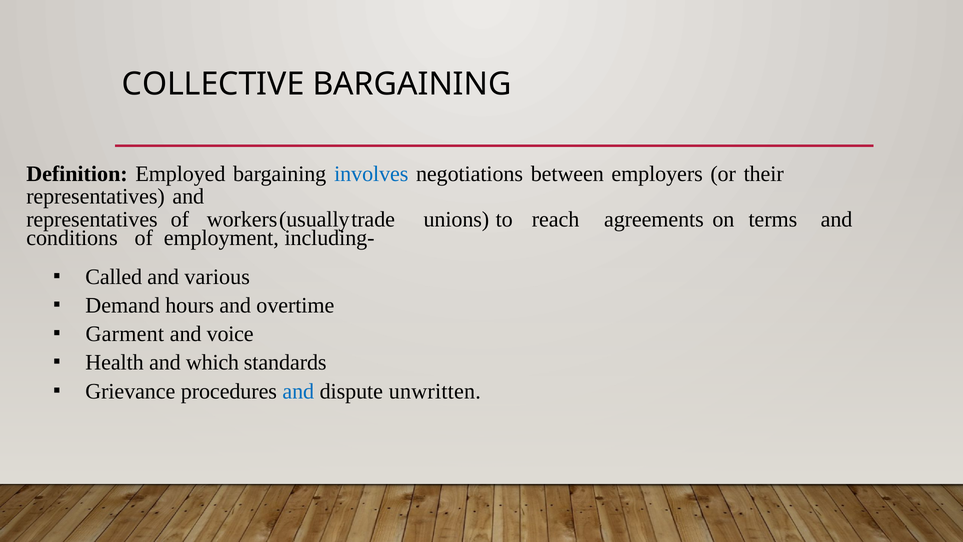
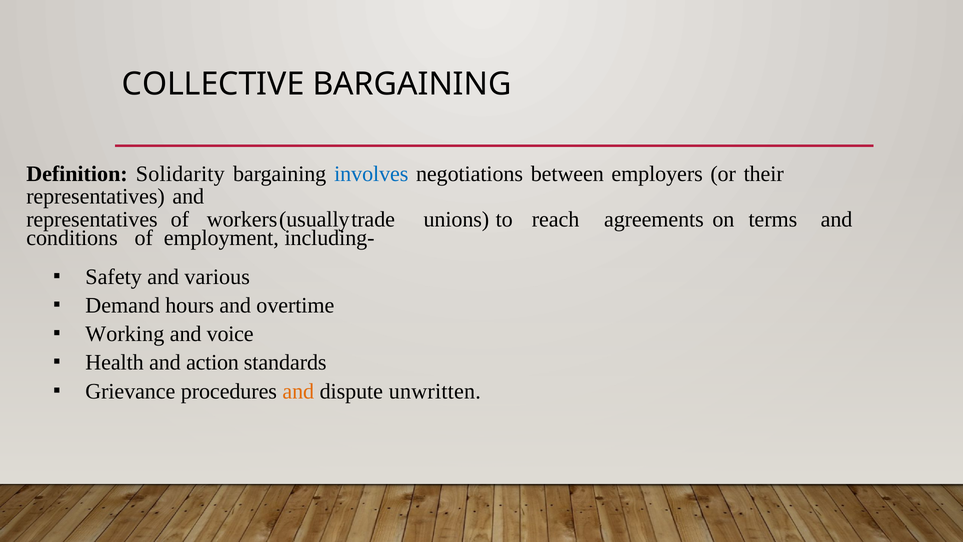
Employed: Employed -> Solidarity (180, 174)
Called: Called -> Safety (114, 277)
Garment: Garment -> Working (125, 334)
which: which -> action (212, 362)
and colour: blue -> orange (298, 391)
